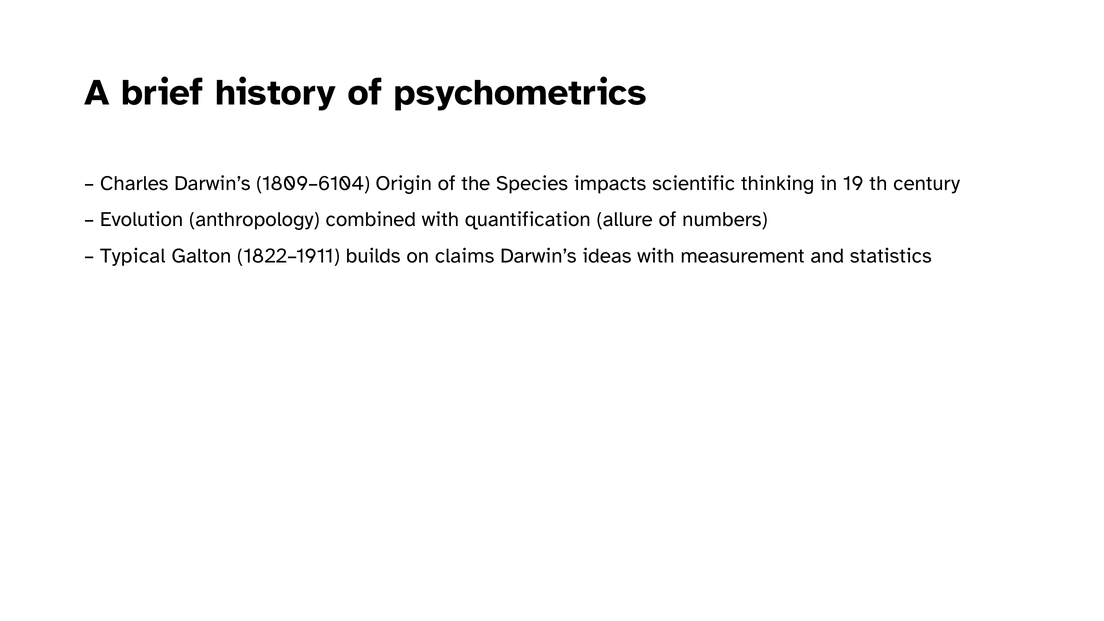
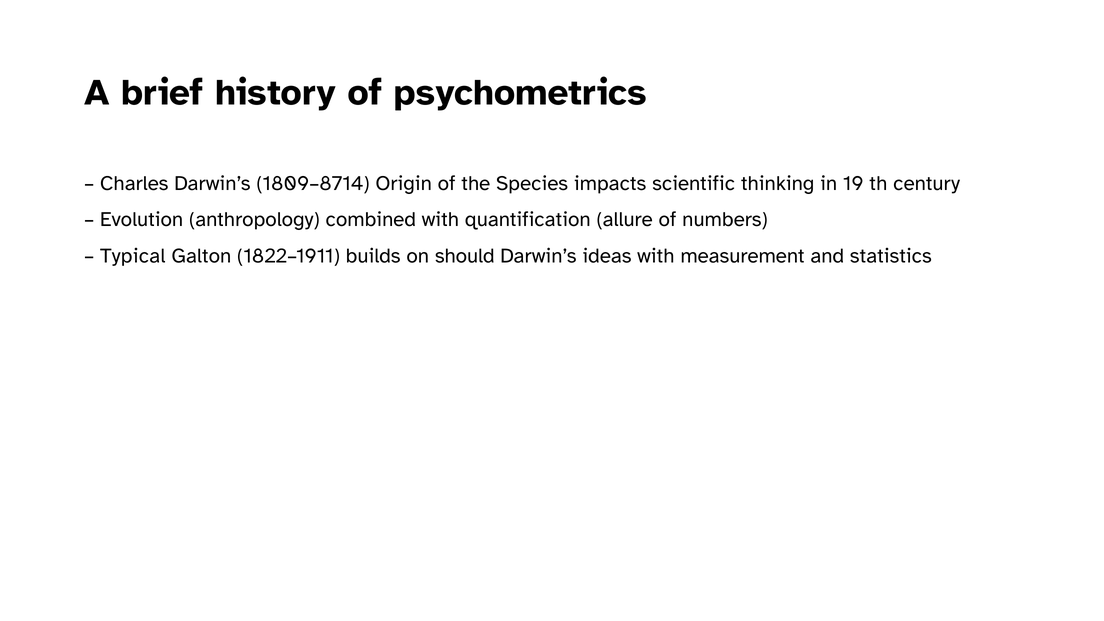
1809–6104: 1809–6104 -> 1809–8714 (313, 183)
claims: claims -> should (465, 256)
